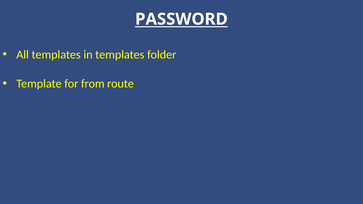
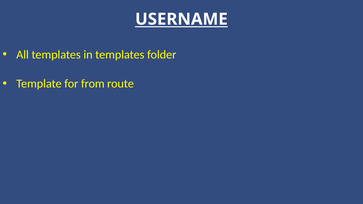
PASSWORD: PASSWORD -> USERNAME (181, 19)
